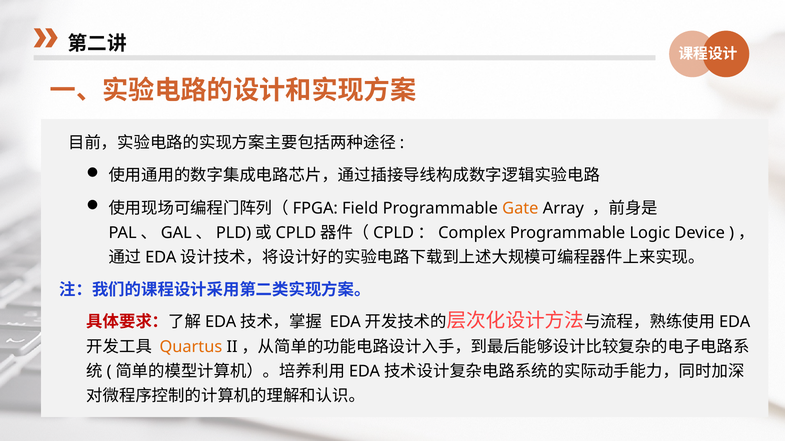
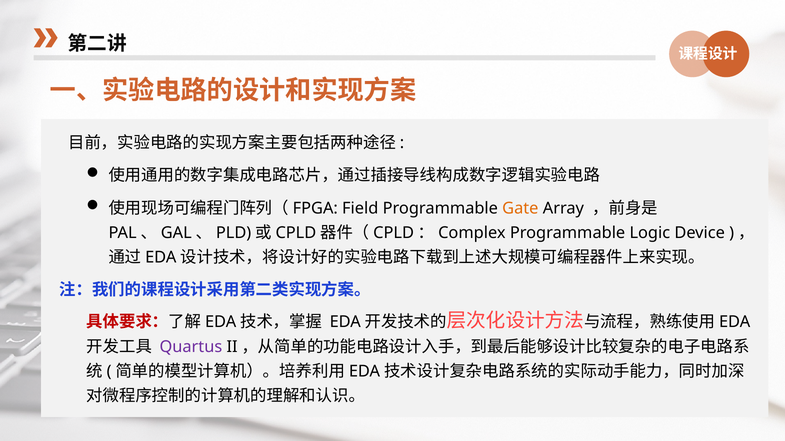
Quartus colour: orange -> purple (191, 347)
